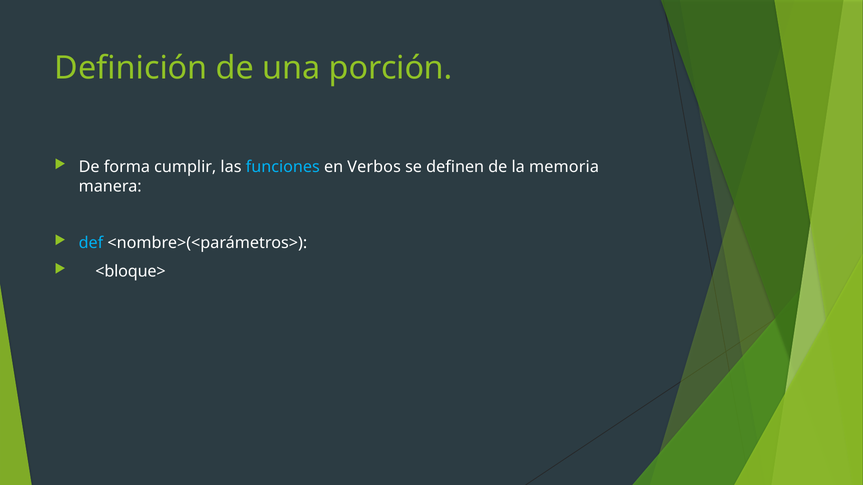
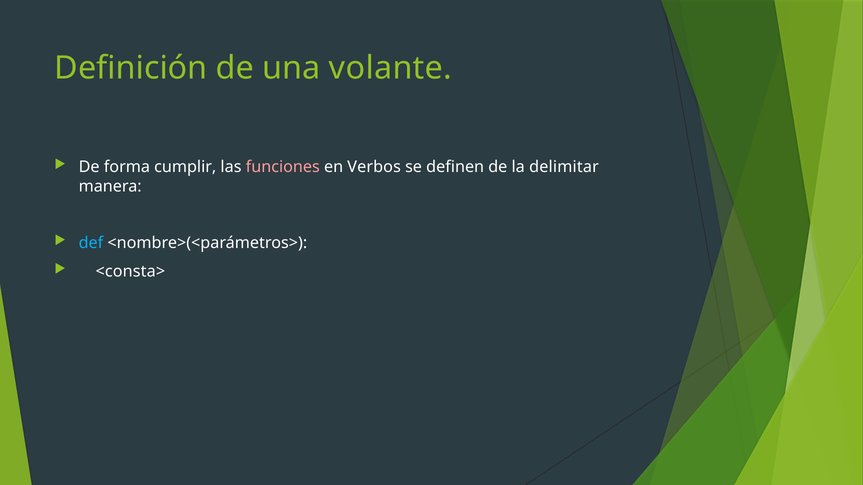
porción: porción -> volante (390, 68)
funciones colour: light blue -> pink (283, 167)
memoria: memoria -> delimitar (564, 167)
<bloque>: <bloque> -> <consta> (130, 272)
